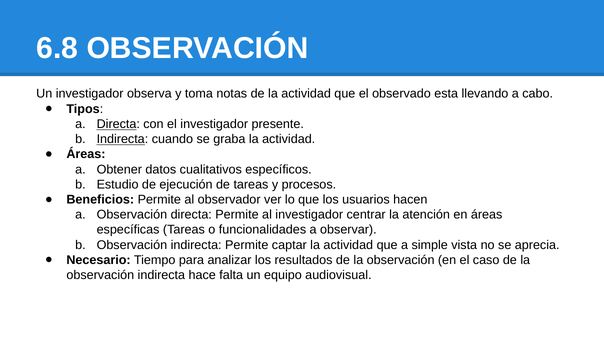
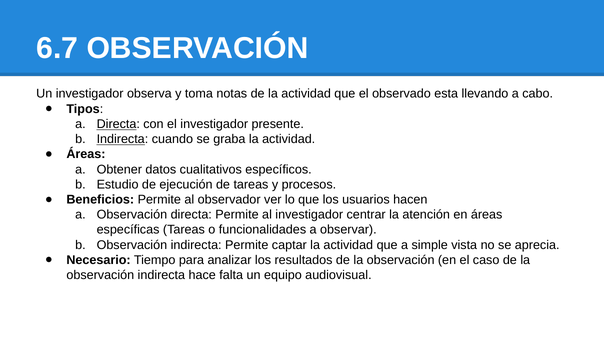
6.8: 6.8 -> 6.7 (57, 48)
